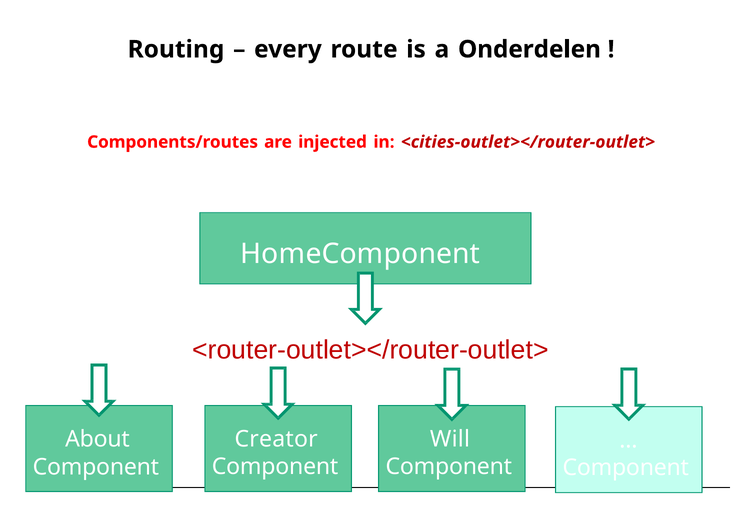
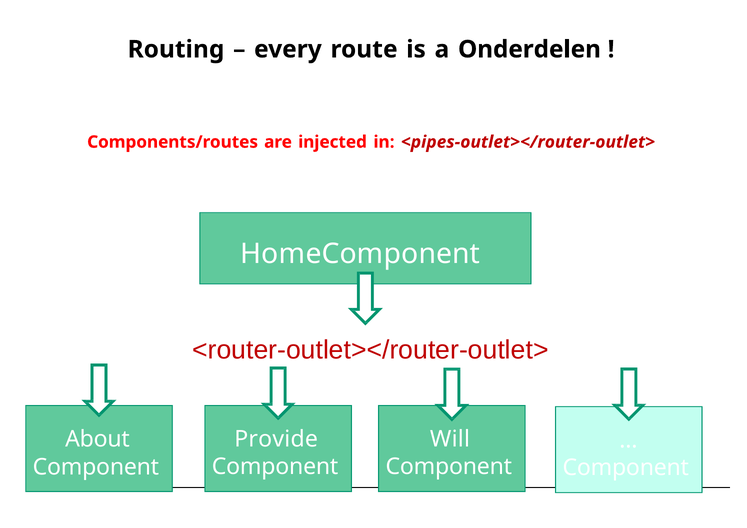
<cities-outlet></router-outlet>: <cities-outlet></router-outlet> -> <pipes-outlet></router-outlet> (528, 142)
Creator: Creator -> Provide (276, 440)
